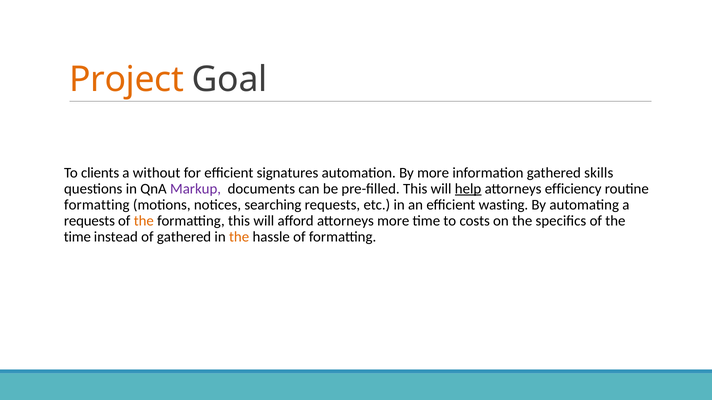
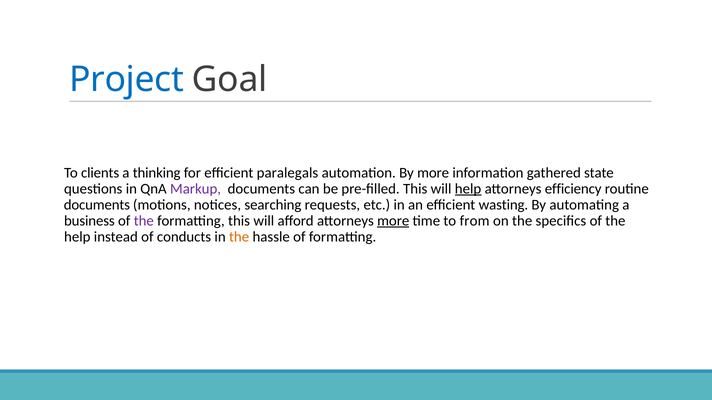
Project colour: orange -> blue (127, 80)
without: without -> thinking (157, 173)
signatures: signatures -> paralegals (287, 173)
skills: skills -> state (599, 173)
formatting: formatting -> documents (97, 205)
requests: requests -> business (89, 221)
the colour: orange -> purple (144, 221)
more underline: none -> present (393, 221)
costs: costs -> from (475, 221)
time: time -> help (77, 237)
of gathered: gathered -> conducts (184, 237)
